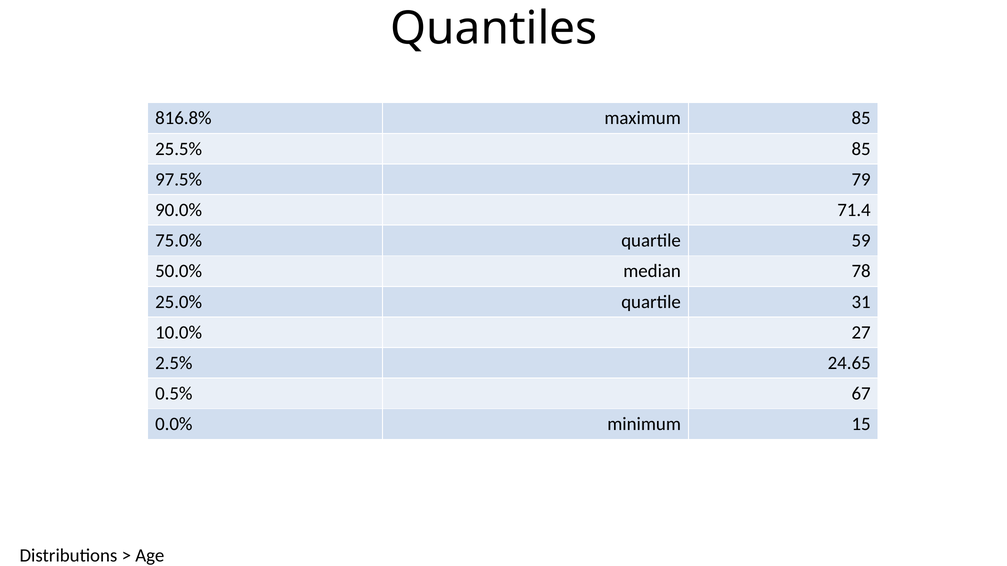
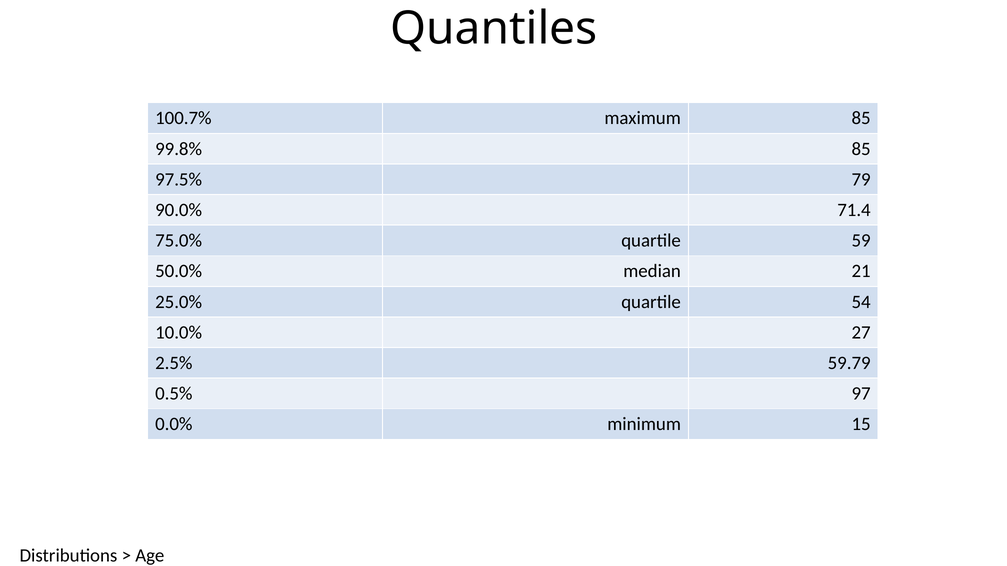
816.8%: 816.8% -> 100.7% (183, 118)
25.5%: 25.5% -> 99.8% (179, 149)
78: 78 -> 21 (861, 271)
31: 31 -> 54 (861, 302)
24.65: 24.65 -> 59.79 (849, 363)
67: 67 -> 97 (861, 394)
